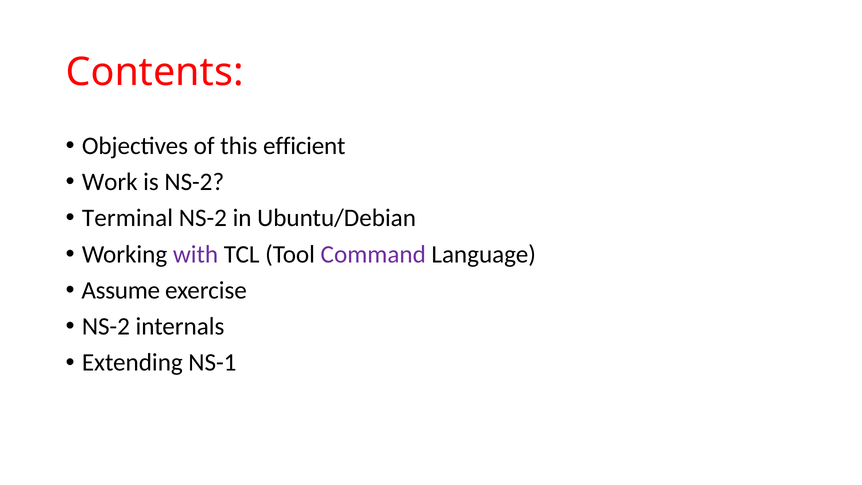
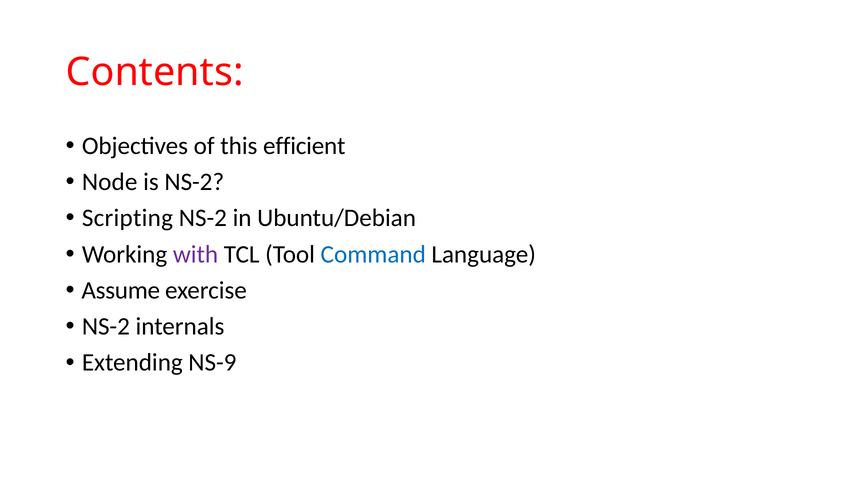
Work: Work -> Node (110, 182)
Terminal: Terminal -> Scripting (127, 218)
Command colour: purple -> blue (373, 254)
NS-1: NS-1 -> NS-9 (212, 363)
